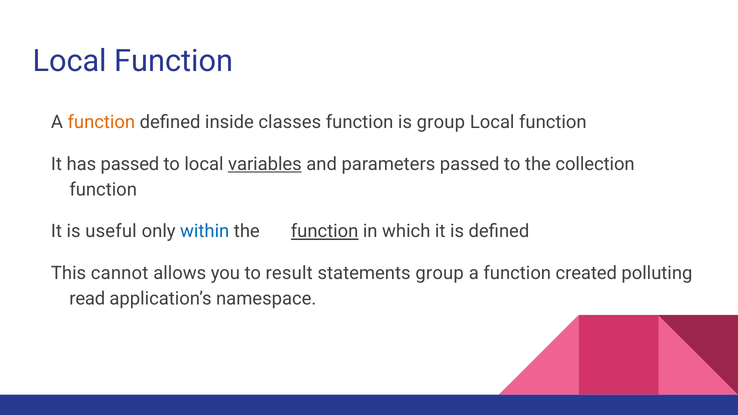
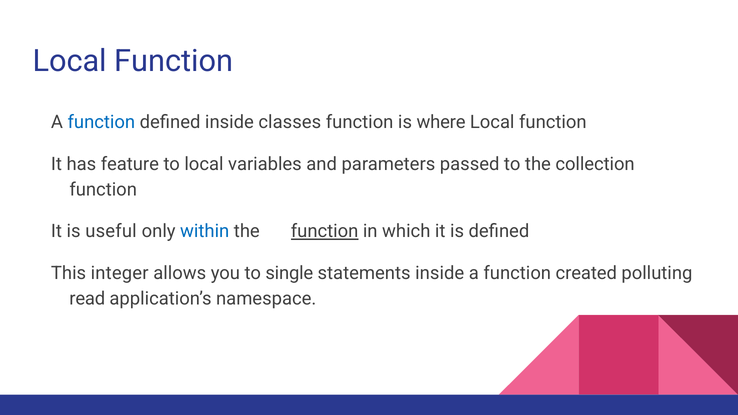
function colour: orange -> blue (101, 122)
is group: group -> where (441, 122)
has passed: passed -> feature (130, 164)
variables underline: present -> none (265, 164)
cannot: cannot -> integer (120, 273)
result: result -> single (289, 273)
statements group: group -> inside (440, 273)
